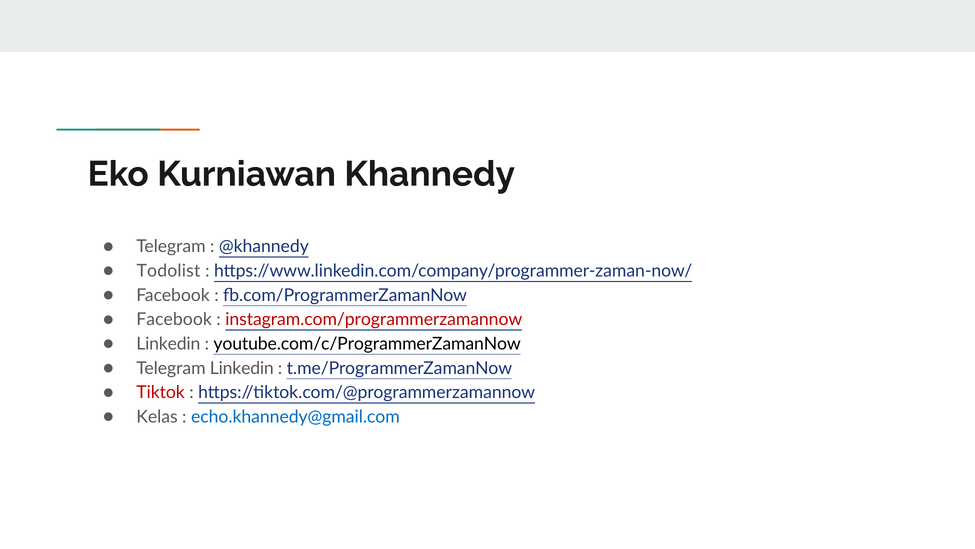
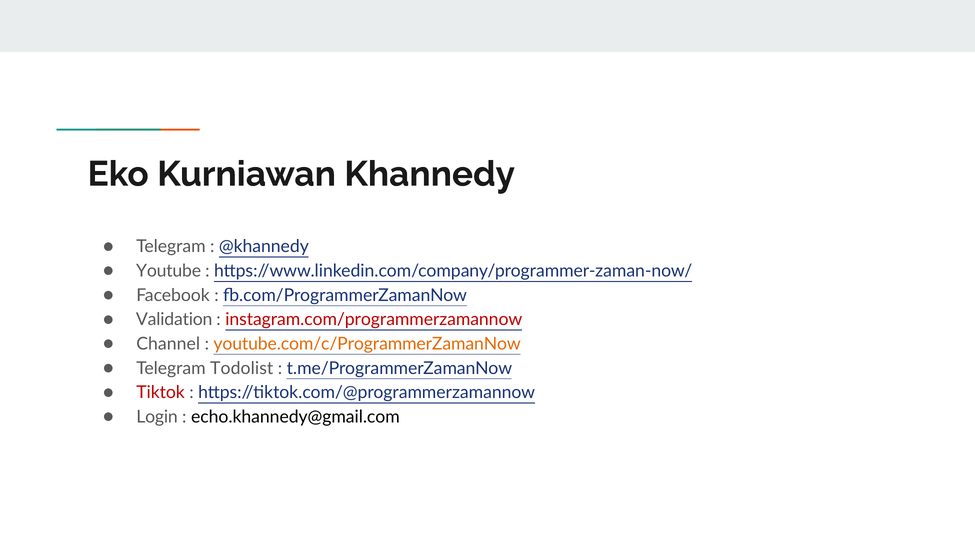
Todolist: Todolist -> Youtube (169, 271)
Facebook: Facebook -> Validation (174, 319)
Linkedin: Linkedin -> Channel (168, 344)
youtube.com/c/ProgrammerZamanNow colour: black -> orange (367, 344)
Telegram Linkedin: Linkedin -> Todolist (242, 368)
Kelas: Kelas -> Login (157, 416)
echo.khannedy@gmail.com colour: blue -> black (295, 416)
